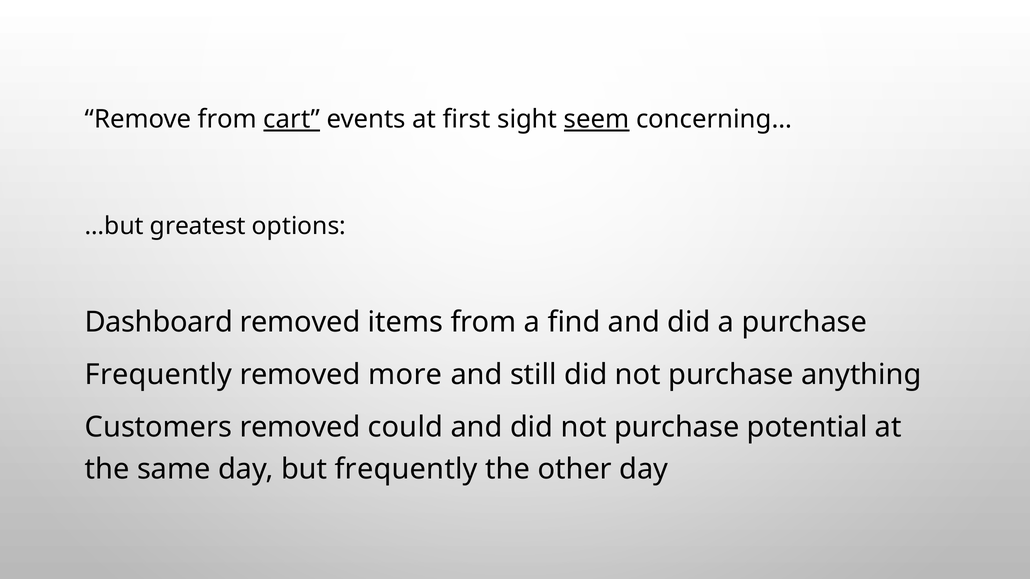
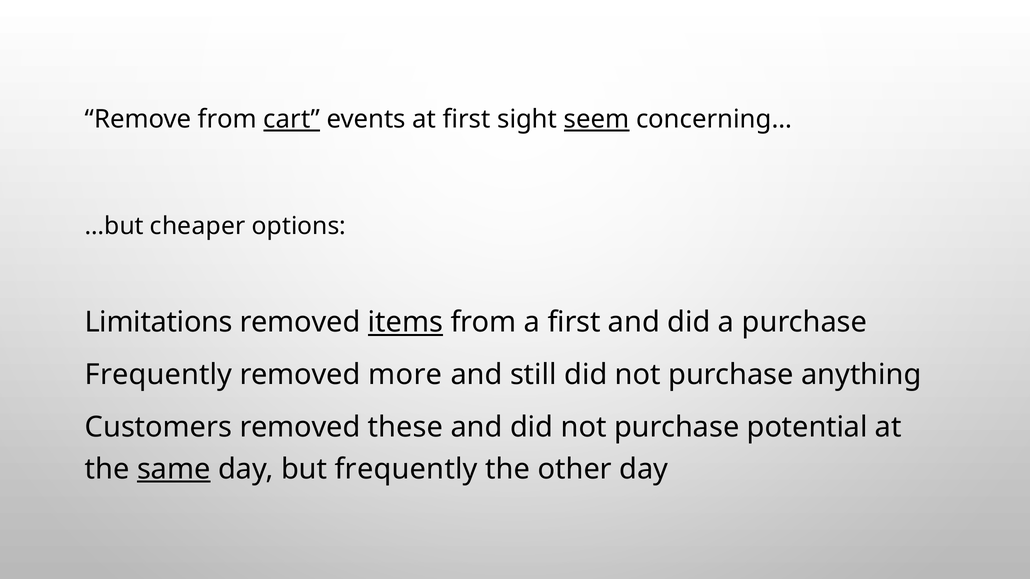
greatest: greatest -> cheaper (198, 226)
Dashboard: Dashboard -> Limitations (159, 323)
items underline: none -> present (405, 323)
a find: find -> first (574, 323)
could: could -> these (405, 428)
same underline: none -> present (174, 469)
